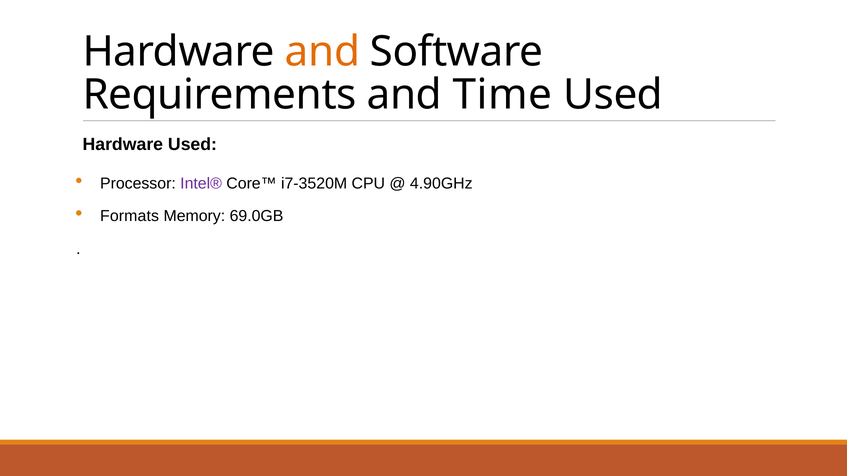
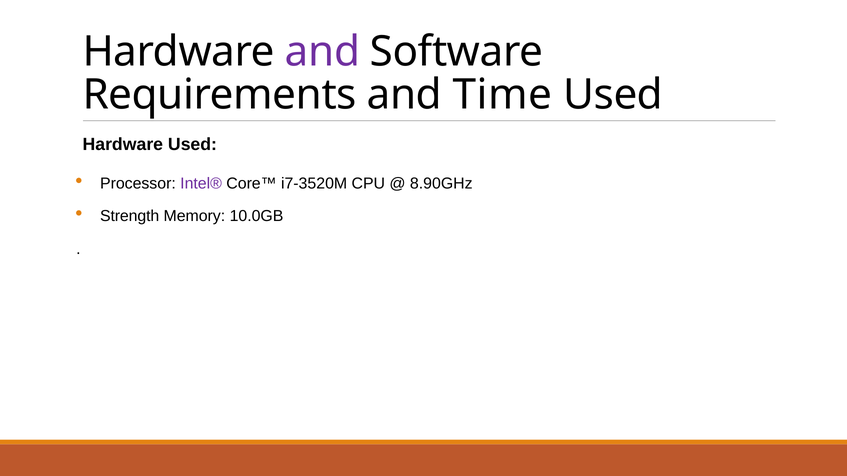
and colour: orange -> purple (322, 52)
4.90GHz: 4.90GHz -> 8.90GHz (441, 184)
Formats: Formats -> Strength (130, 216)
69.0GB: 69.0GB -> 10.0GB (257, 216)
